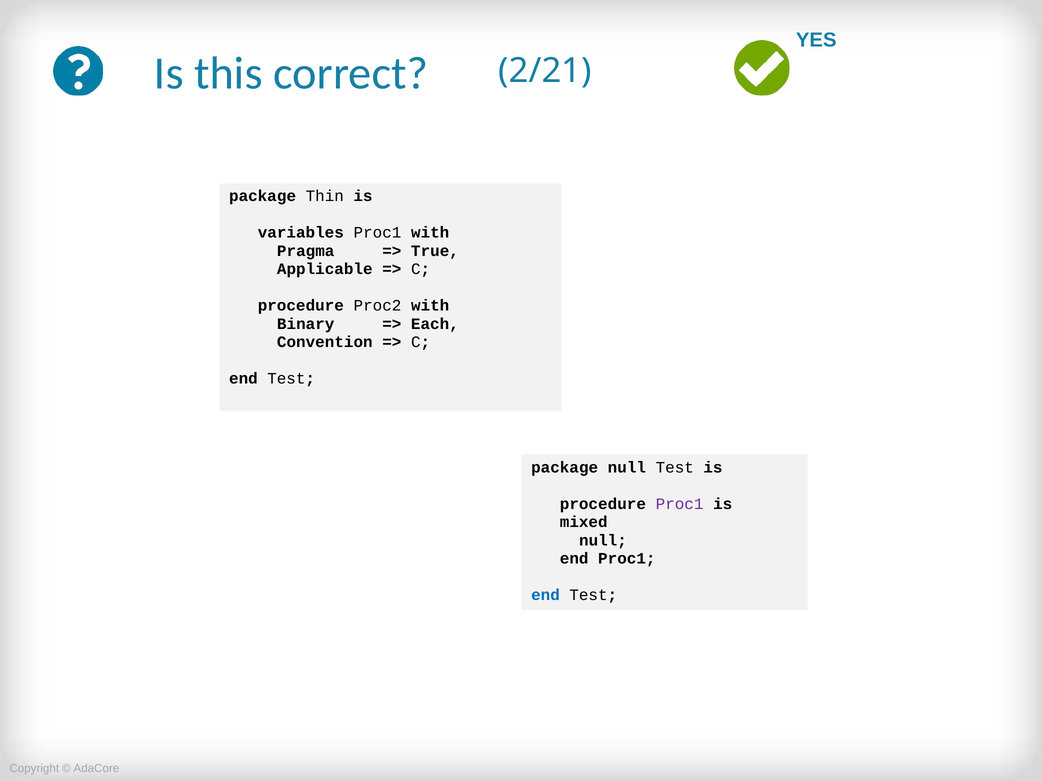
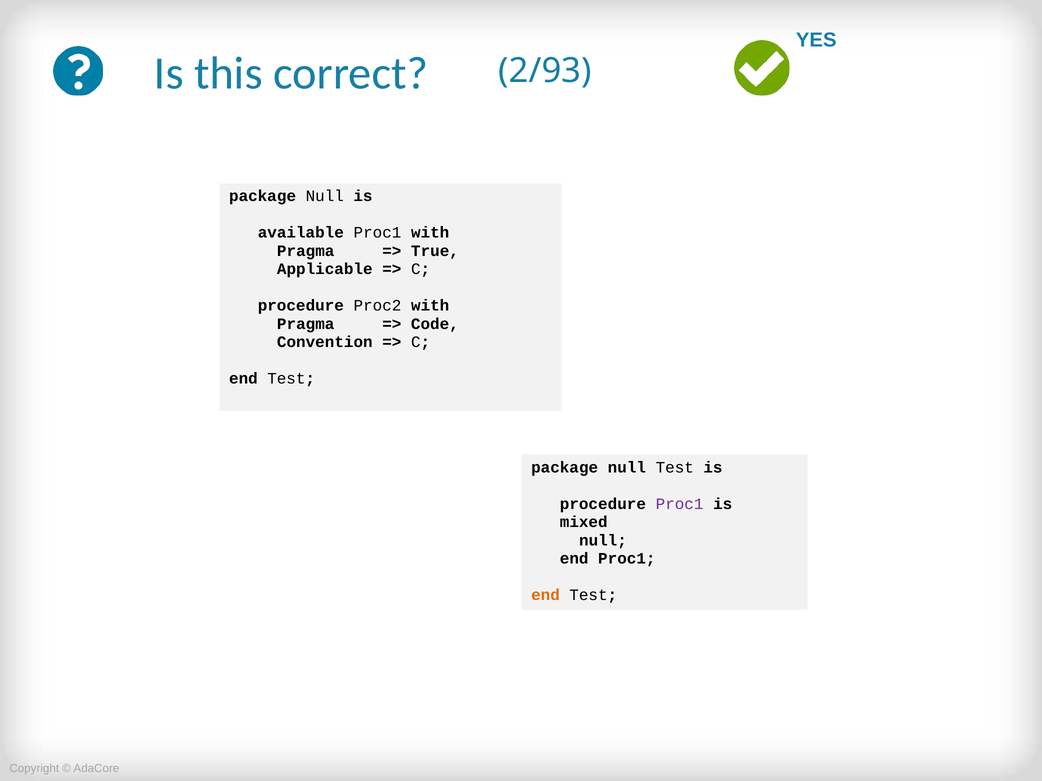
2/21: 2/21 -> 2/93 (545, 71)
Thin: Thin -> Null (325, 196)
variables: variables -> available (301, 233)
Binary: Binary -> Pragma (306, 324)
Each: Each -> Code (435, 324)
end colour: blue -> orange (545, 595)
